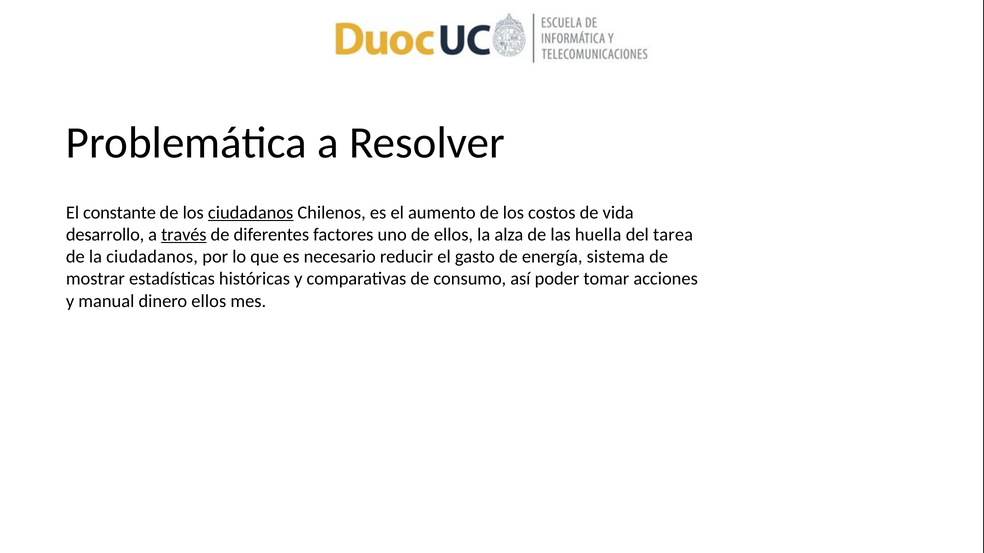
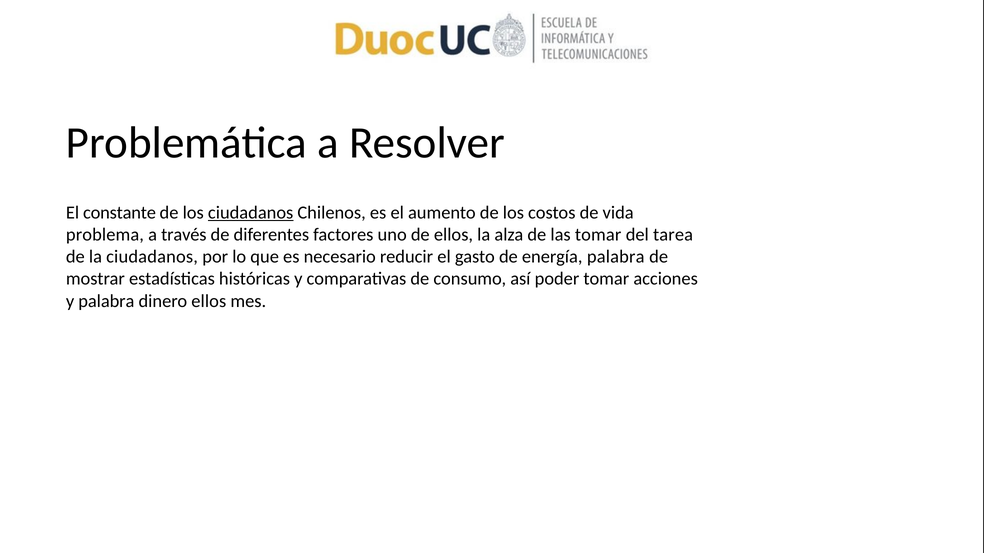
desarrollo: desarrollo -> problema (105, 235)
través underline: present -> none (184, 235)
las huella: huella -> tomar (598, 235)
energía sistema: sistema -> palabra (616, 257)
y manual: manual -> palabra (106, 301)
